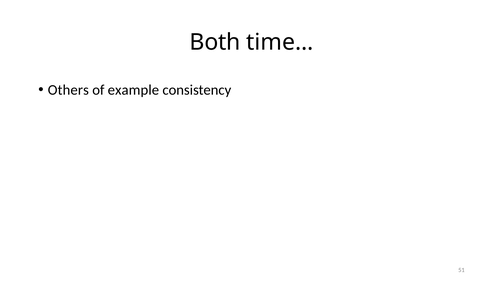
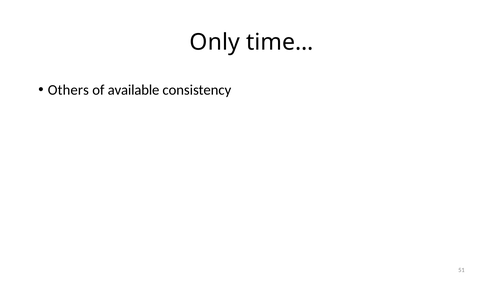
Both: Both -> Only (215, 42)
example: example -> available (134, 90)
